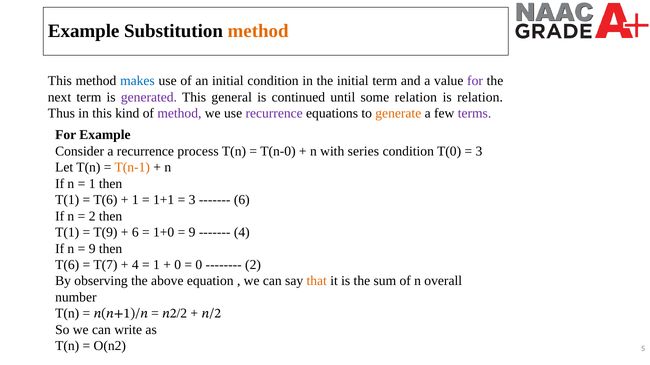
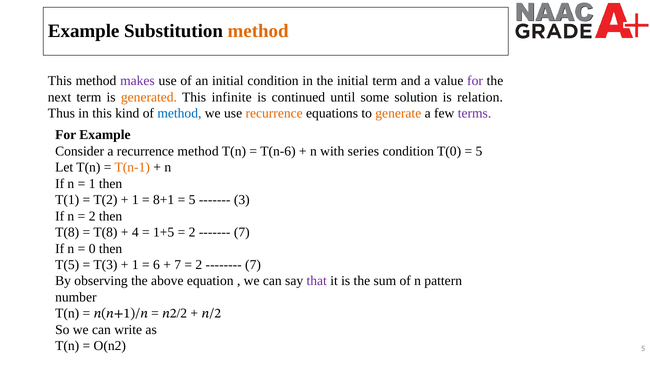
makes colour: blue -> purple (137, 81)
generated colour: purple -> orange (149, 97)
general: general -> infinite (232, 97)
some relation: relation -> solution (416, 97)
method colour: purple -> blue (179, 114)
recurrence colour: purple -> orange (274, 114)
recurrence process: process -> method (198, 151)
T(n-0: T(n-0 -> T(n-6 (278, 151)
3: 3 -> 5 (479, 151)
T(6: T(6 -> T(2 (105, 200)
1+1: 1+1 -> 8+1 (164, 200)
3: 3 -> 5 (192, 200)
6: 6 -> 3 (242, 200)
T(1: T(1 -> T(8 (67, 233)
T(9: T(9 -> T(8 (105, 233)
6: 6 -> 4 (135, 233)
1+0: 1+0 -> 1+5 (164, 233)
9: 9 -> 2 (192, 233)
4: 4 -> 7 (242, 233)
9: 9 -> 0 (92, 249)
T(6: T(6 -> T(5 (67, 265)
T(7: T(7 -> T(3 (105, 265)
4: 4 -> 1 (135, 265)
1: 1 -> 6 (156, 265)
0: 0 -> 7 (178, 265)
0: 0 -> 2 (199, 265)
2: 2 -> 7 (253, 265)
that colour: orange -> purple (317, 281)
overall: overall -> pattern (443, 281)
